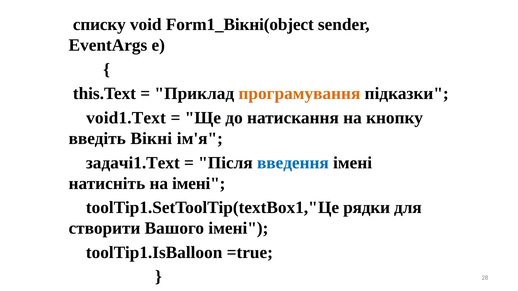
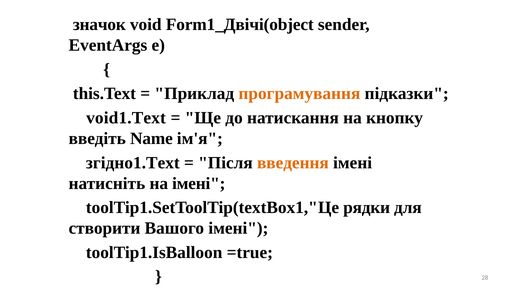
списку: списку -> значок (99, 25)
Form1_Вікні(object: Form1_Вікні(object -> Form1_Двічі(object (240, 25)
Вікні: Вікні -> Name (151, 139)
задачі1.Text: задачі1.Text -> згідно1.Text (133, 163)
введення colour: blue -> orange (293, 163)
